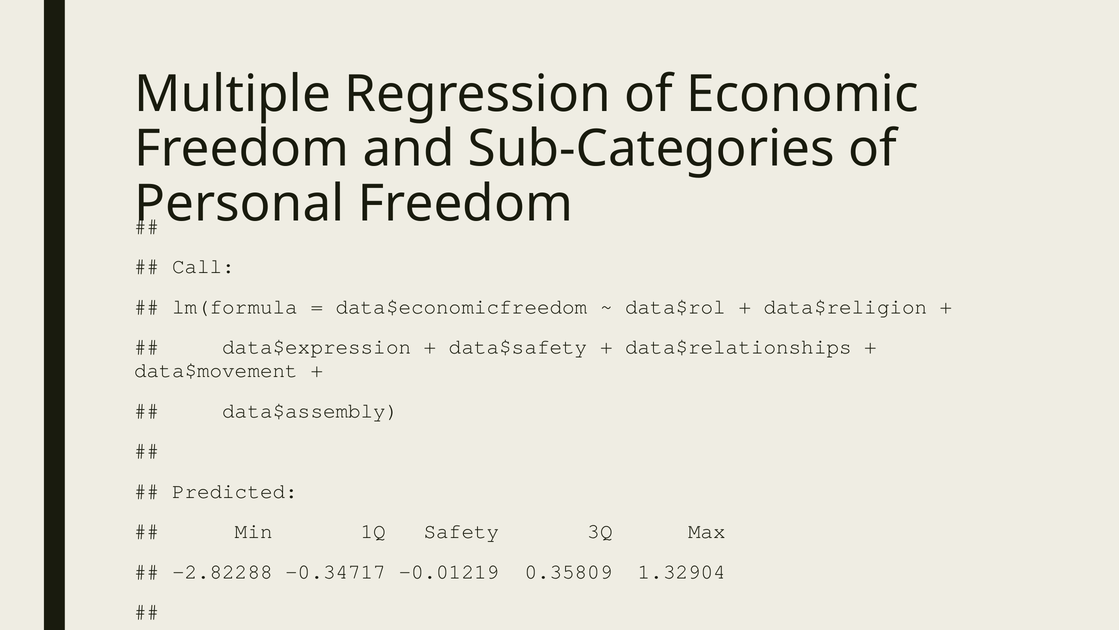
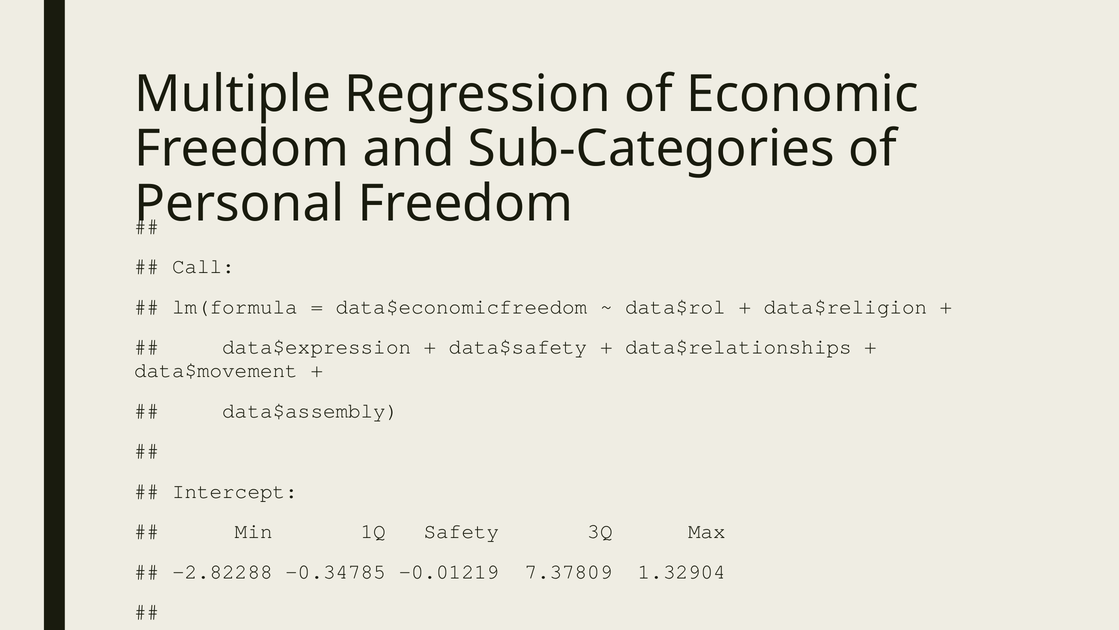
Predicted: Predicted -> Intercept (235, 491)
-0.34717: -0.34717 -> -0.34785 (336, 571)
0.35809: 0.35809 -> 7.37809 (569, 571)
